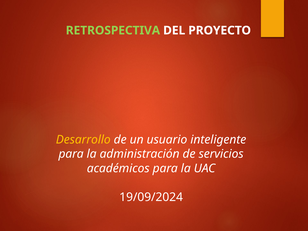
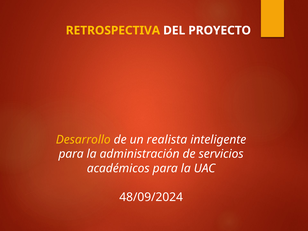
RETROSPECTIVA colour: light green -> yellow (113, 30)
usuario: usuario -> realista (167, 140)
19/09/2024: 19/09/2024 -> 48/09/2024 (151, 197)
